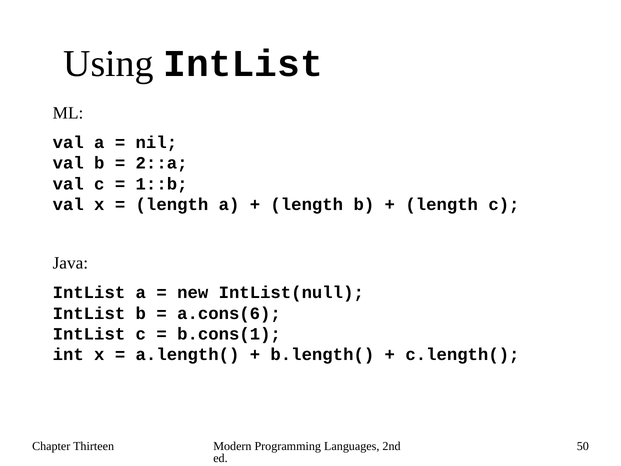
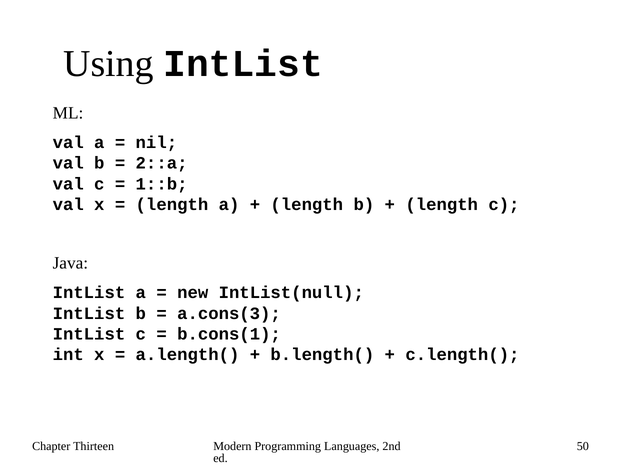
a.cons(6: a.cons(6 -> a.cons(3 (229, 313)
